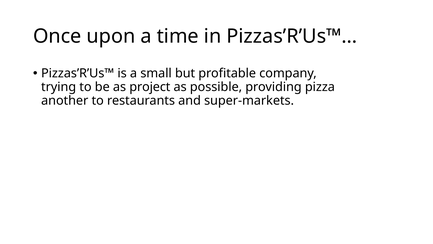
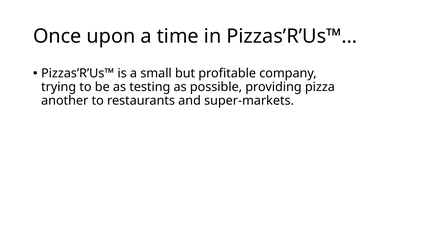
project: project -> testing (150, 87)
